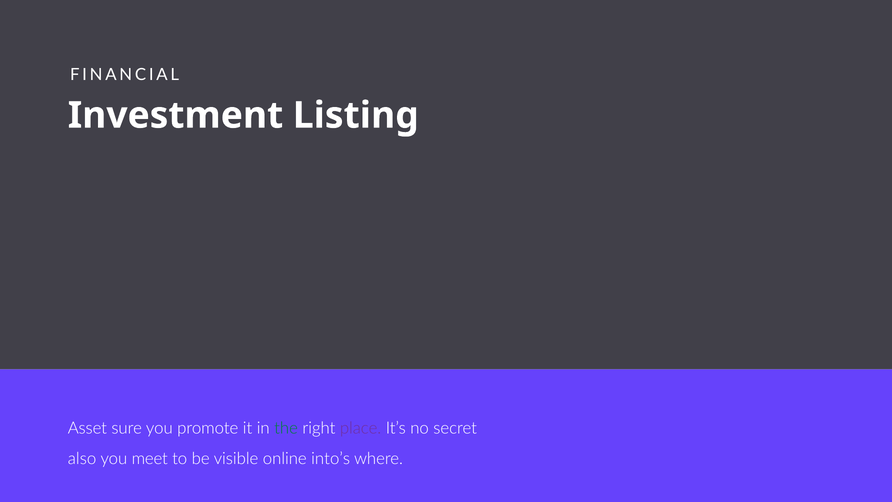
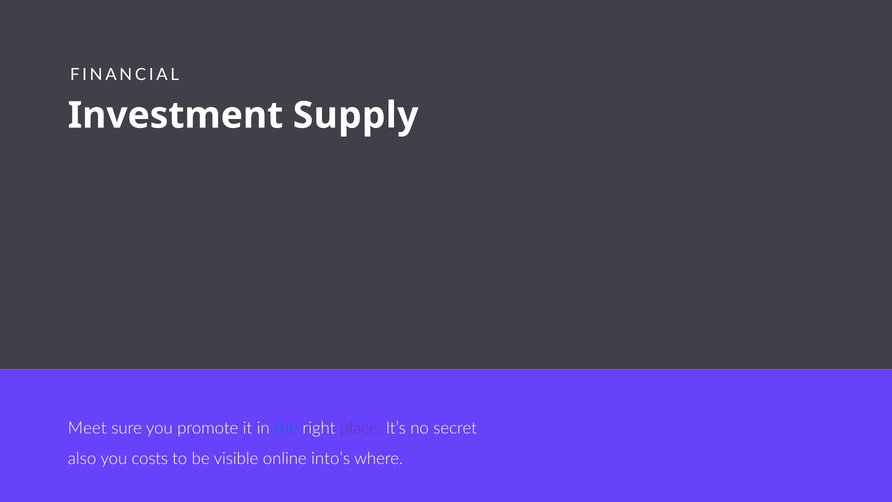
Listing: Listing -> Supply (356, 115)
Asset: Asset -> Meet (87, 428)
the colour: green -> blue (286, 428)
meet: meet -> costs (150, 458)
